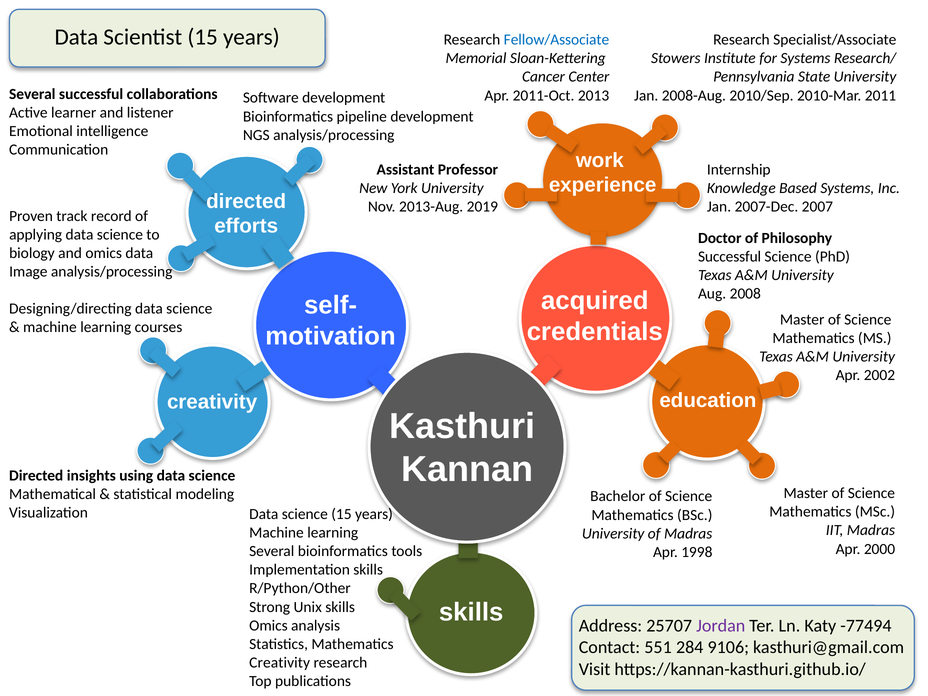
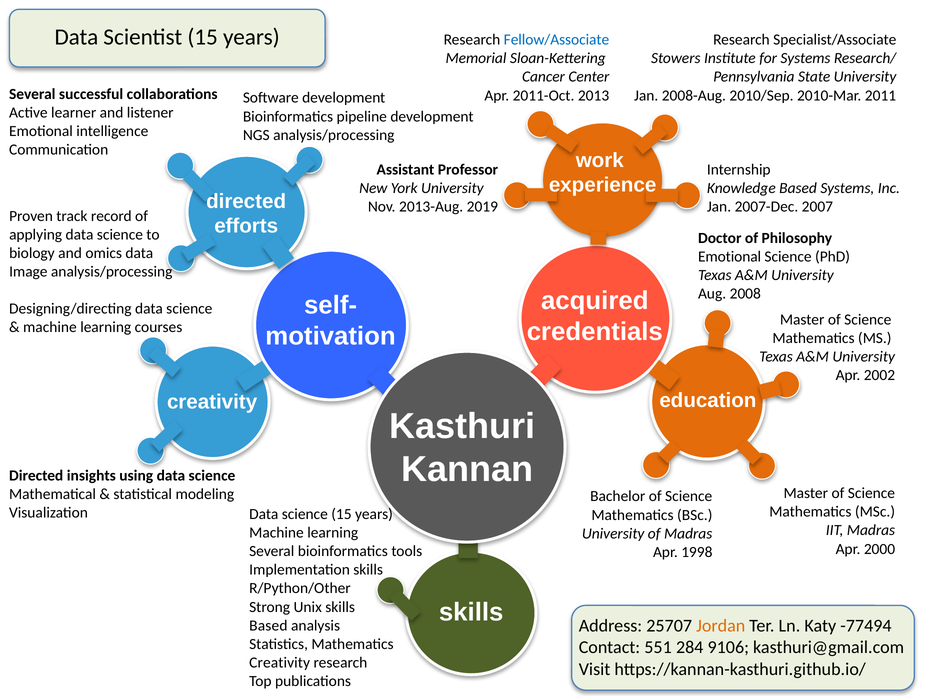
Successful: Successful -> Emotional (730, 257)
Jordan colour: purple -> orange (721, 626)
Omics: Omics -> Based (268, 625)
